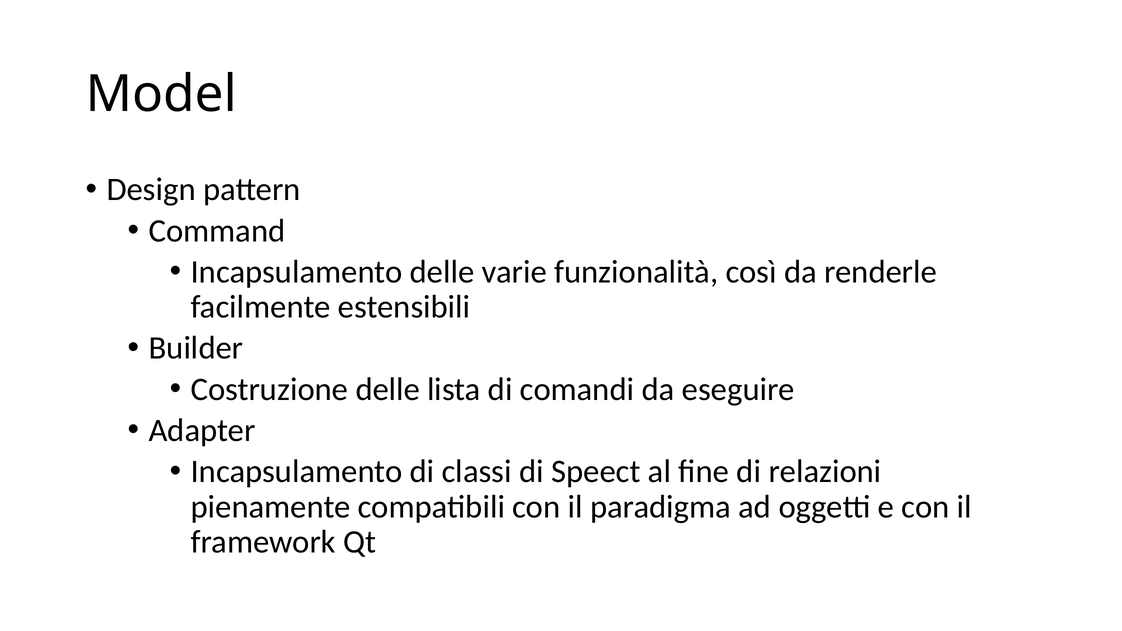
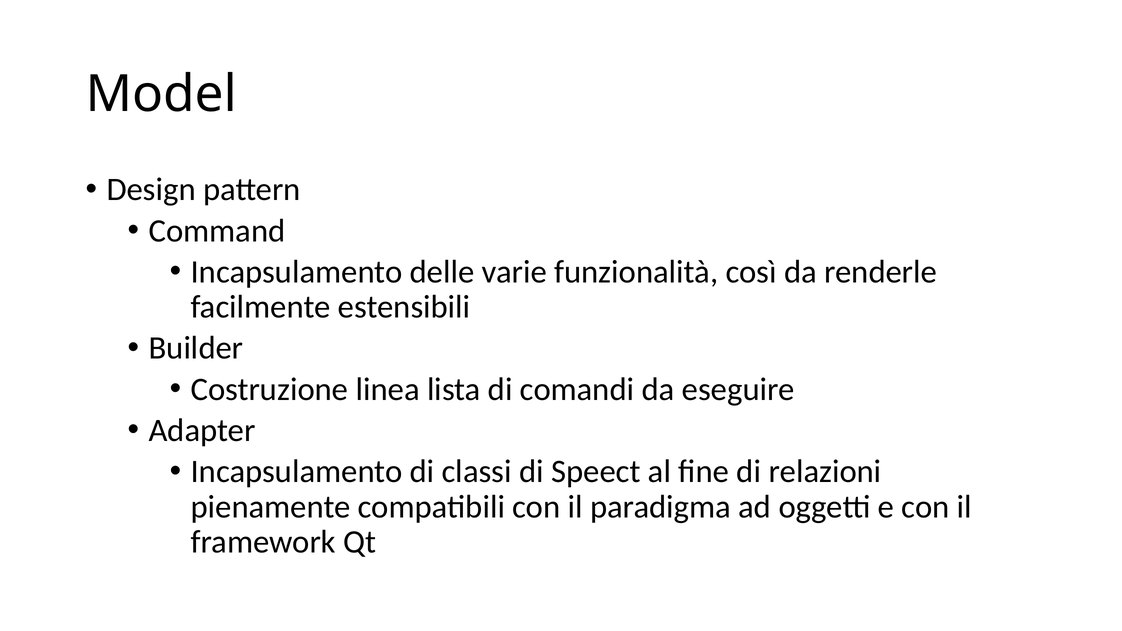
Costruzione delle: delle -> linea (388, 389)
